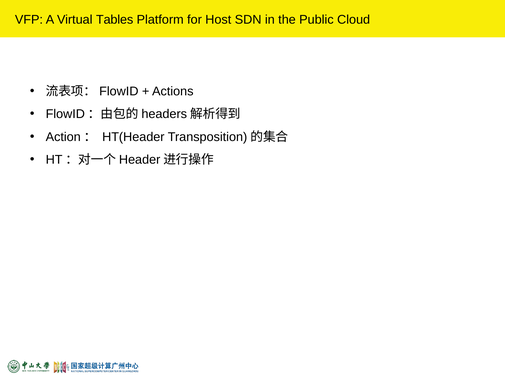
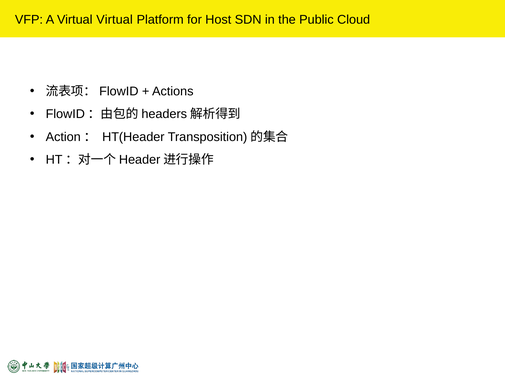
Virtual Tables: Tables -> Virtual (115, 20)
